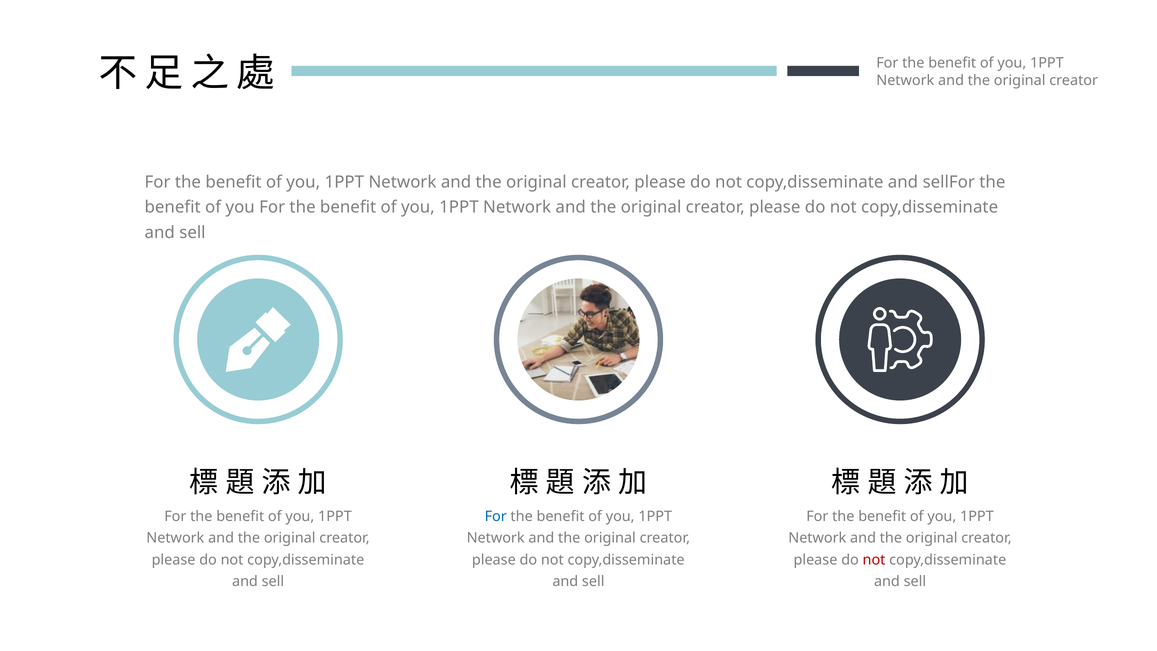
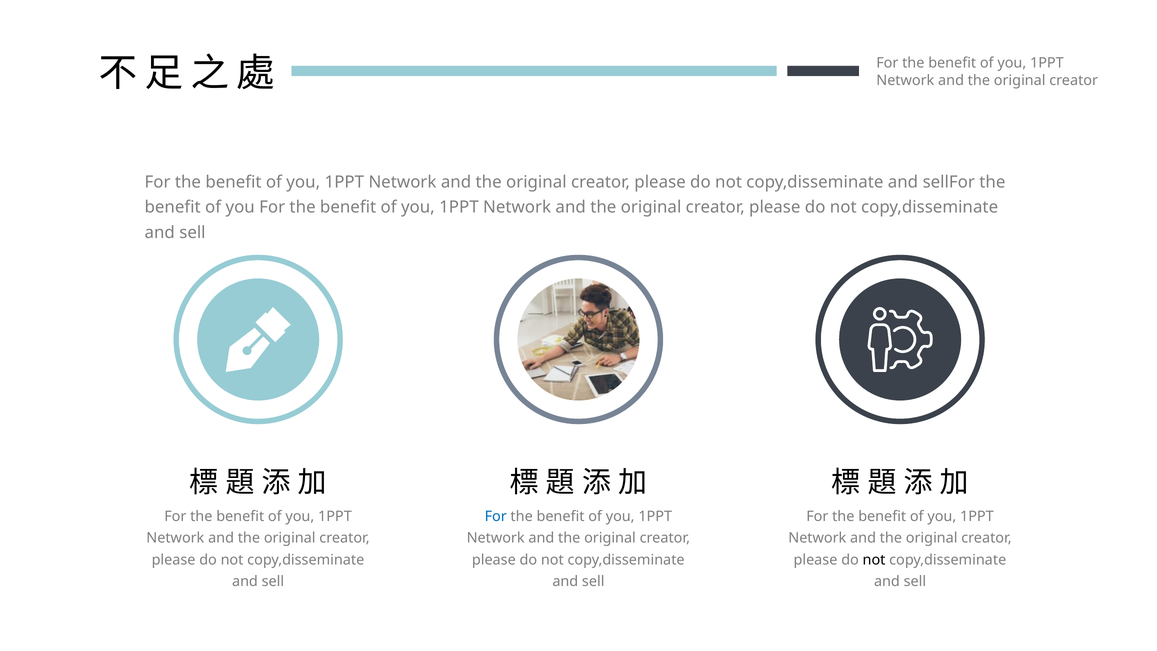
not colour: red -> black (874, 560)
